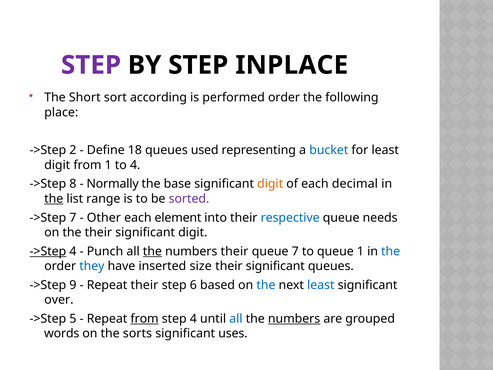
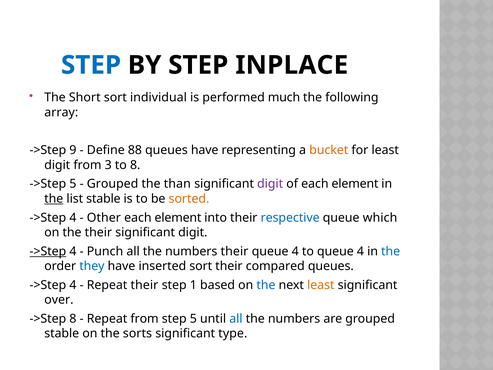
STEP colour: purple -> blue (91, 65)
according: according -> individual (158, 97)
performed order: order -> much (284, 97)
place: place -> array (61, 112)
2: 2 -> 9 (73, 150)
18: 18 -> 88 (135, 150)
queues used: used -> have (205, 150)
bucket colour: blue -> orange (329, 150)
from 1: 1 -> 3 (108, 165)
to 4: 4 -> 8 (135, 165)
->Step 8: 8 -> 5 (73, 184)
Normally: Normally -> Grouped (113, 184)
base: base -> than (177, 184)
digit colour: orange -> purple (270, 184)
of each decimal: decimal -> element (355, 184)
list range: range -> stable (103, 199)
sorted colour: purple -> orange (189, 199)
7: 7 -> 4 (73, 217)
needs: needs -> which (380, 217)
the underline: present -> none (152, 251)
7: 7 -> 4 (295, 251)
to queue 1: 1 -> 4 (360, 251)
inserted size: size -> sort (201, 266)
significant: significant -> compared (275, 266)
9: 9 -> 4 (73, 285)
6: 6 -> 1 (193, 285)
least colour: blue -> orange (321, 285)
->Step 5: 5 -> 8 (73, 319)
from underline: present -> none (145, 319)
step 4: 4 -> 5 (193, 319)
numbers underline: present -> none (294, 319)
words: words -> stable (62, 333)
uses: uses -> type (233, 333)
